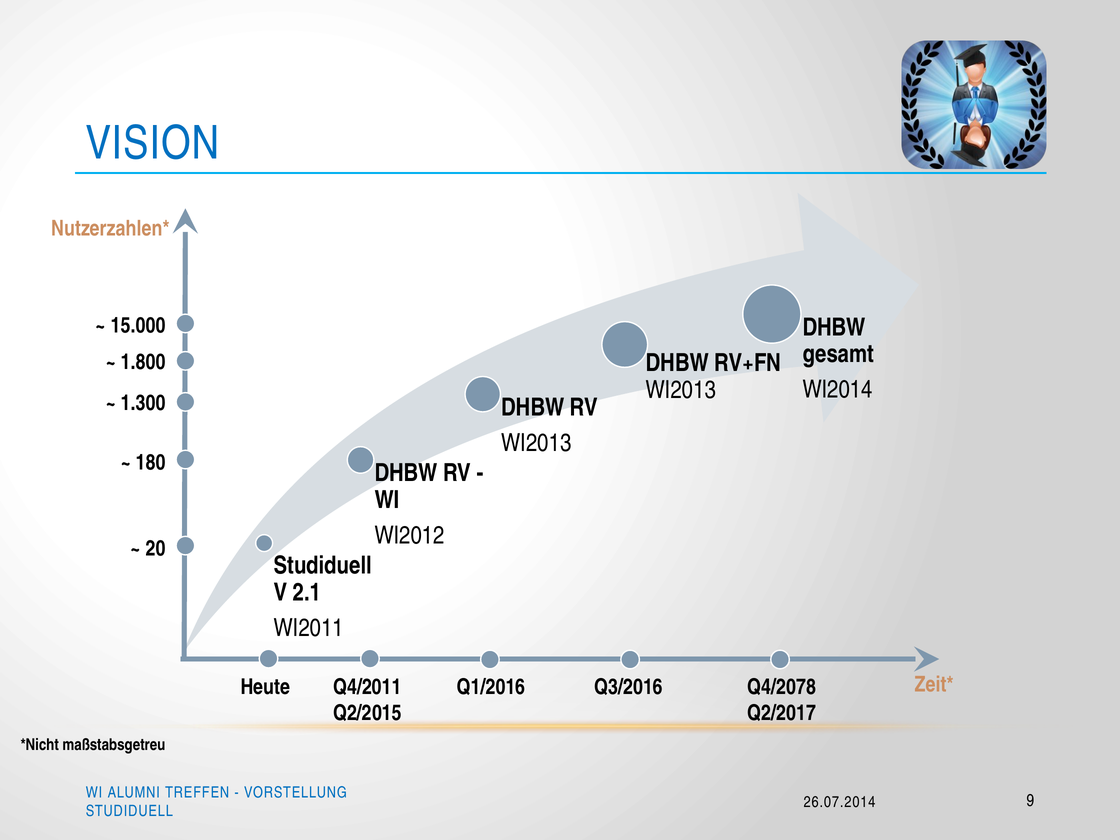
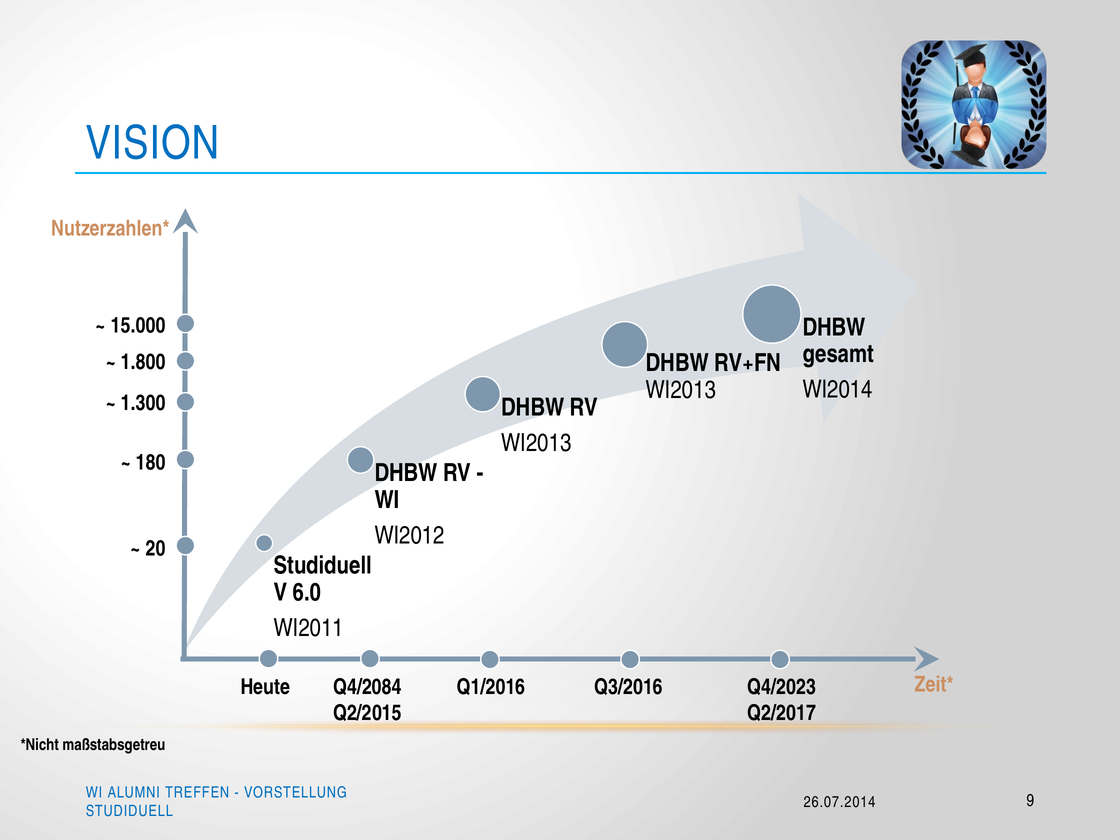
2.1: 2.1 -> 6.0 (307, 592)
Q4/2011: Q4/2011 -> Q4/2084 (367, 687)
Q4/2078: Q4/2078 -> Q4/2023 (782, 687)
